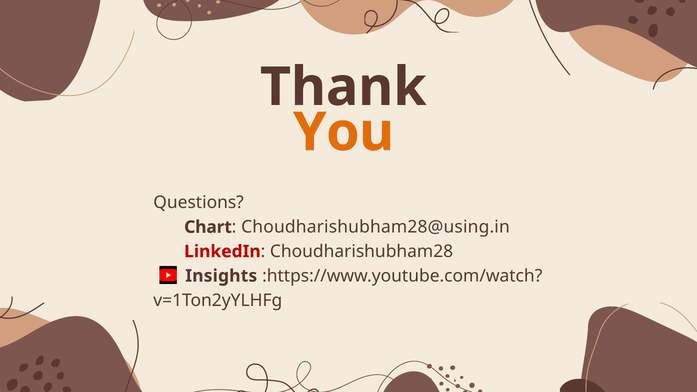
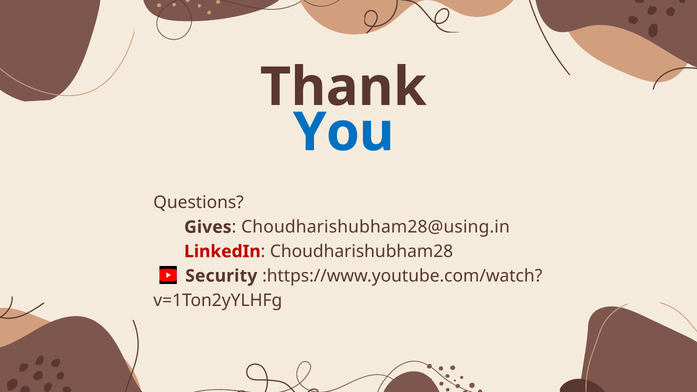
You colour: orange -> blue (344, 132)
Chart: Chart -> Gives (208, 227)
Insights: Insights -> Security (221, 276)
